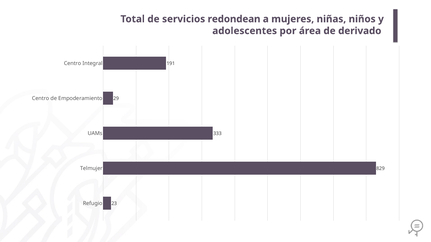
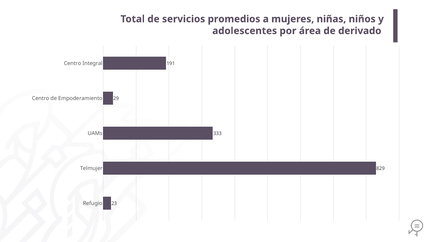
redondean: redondean -> promedios (234, 19)
